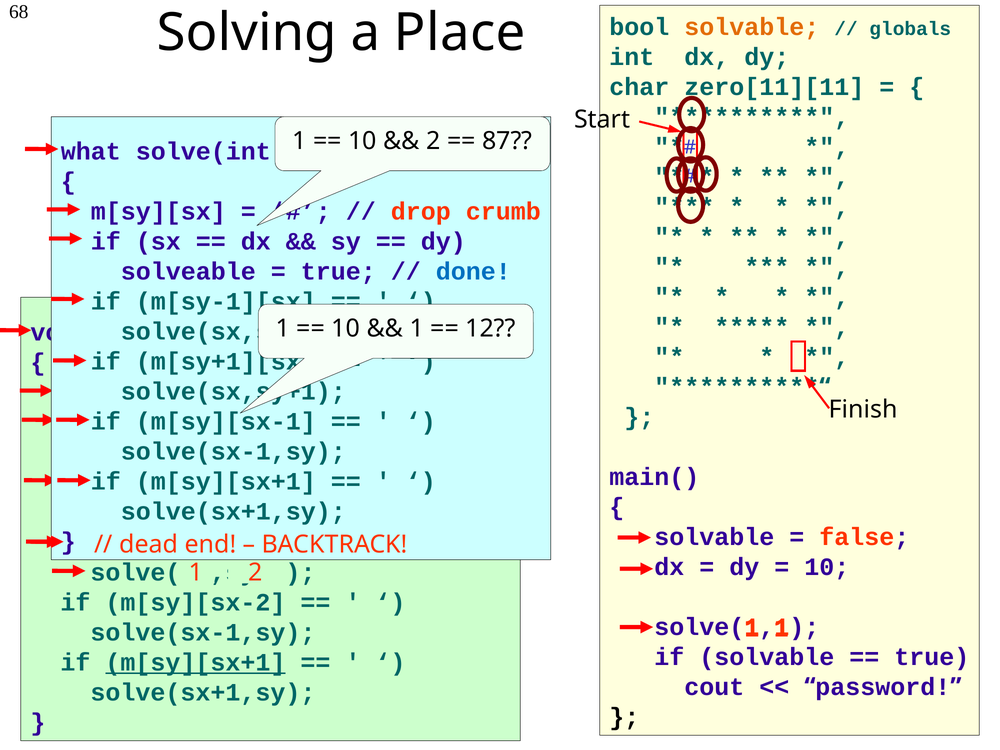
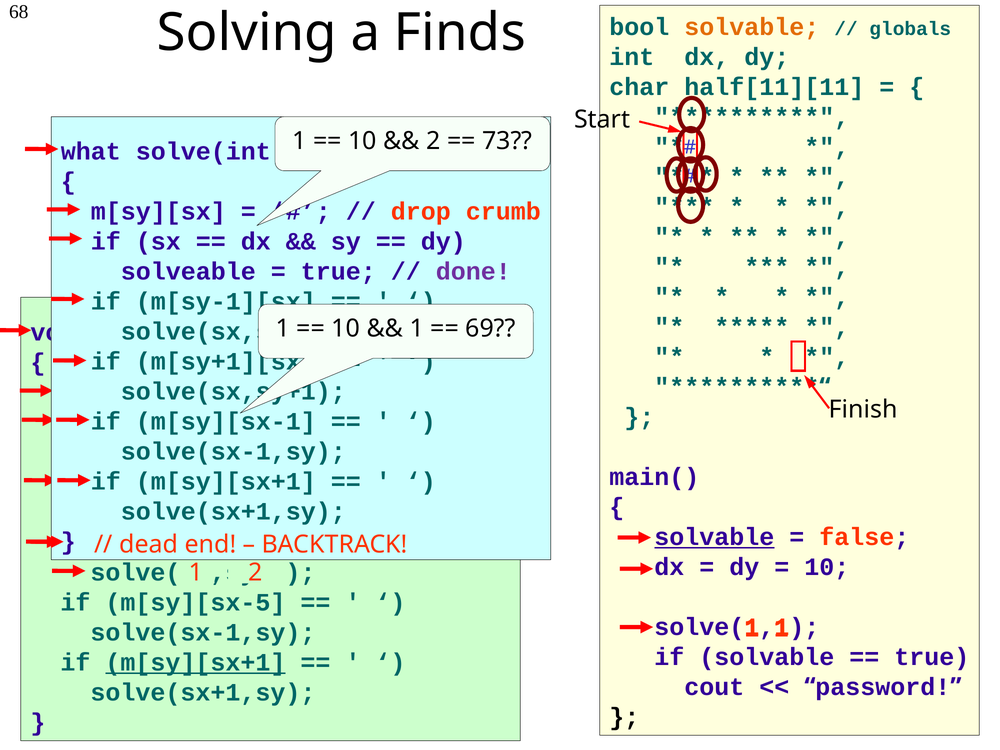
Place: Place -> Finds (460, 33)
zero[11][11: zero[11][11 -> half[11][11 (774, 87)
87: 87 -> 73 (507, 141)
done colour: blue -> purple (473, 272)
12: 12 -> 69 (491, 328)
solvable underline: none -> present (714, 537)
m[sy][sx-2: m[sy][sx-2 -> m[sy][sx-5 (195, 602)
